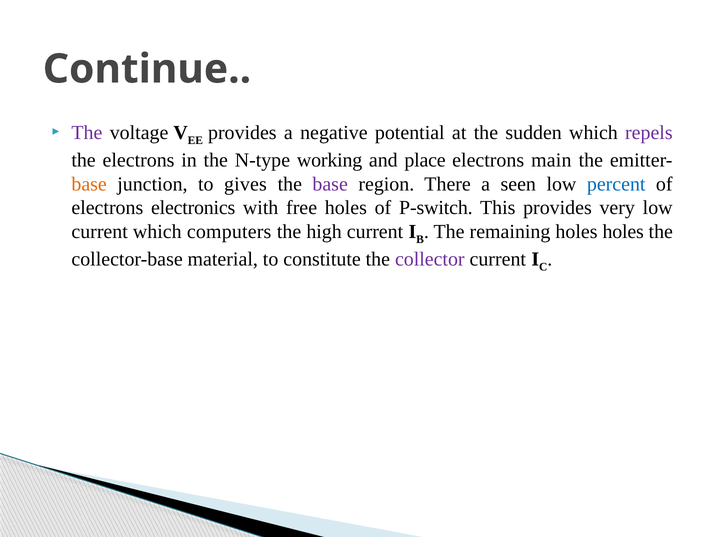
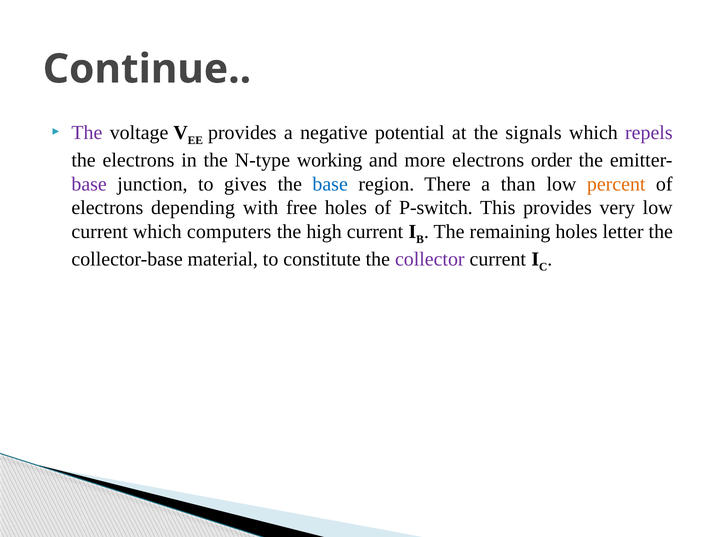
sudden: sudden -> signals (534, 133)
place: place -> more (425, 160)
main: main -> order (552, 160)
base colour: orange -> purple (89, 184)
base colour: purple -> blue (330, 184)
seen: seen -> than (518, 184)
percent colour: blue -> orange (616, 184)
electronics: electronics -> depending (193, 208)
holes holes: holes -> letter (623, 232)
